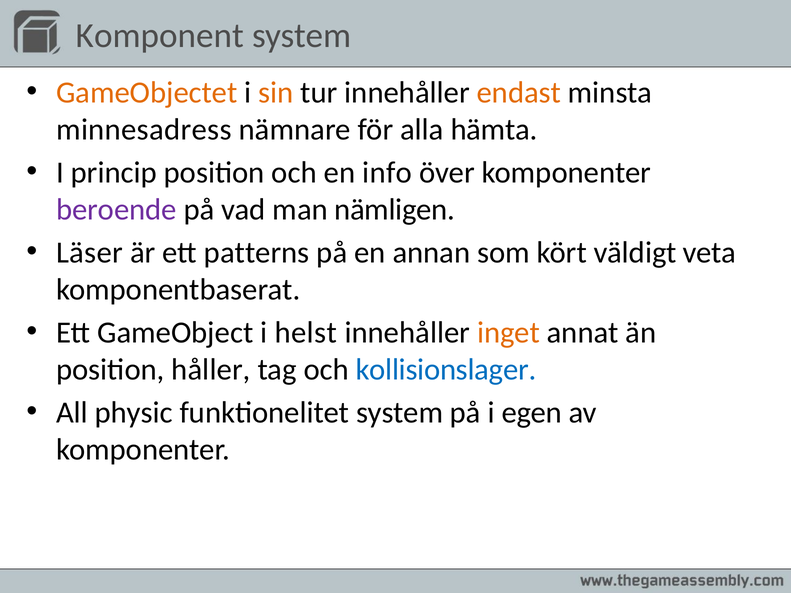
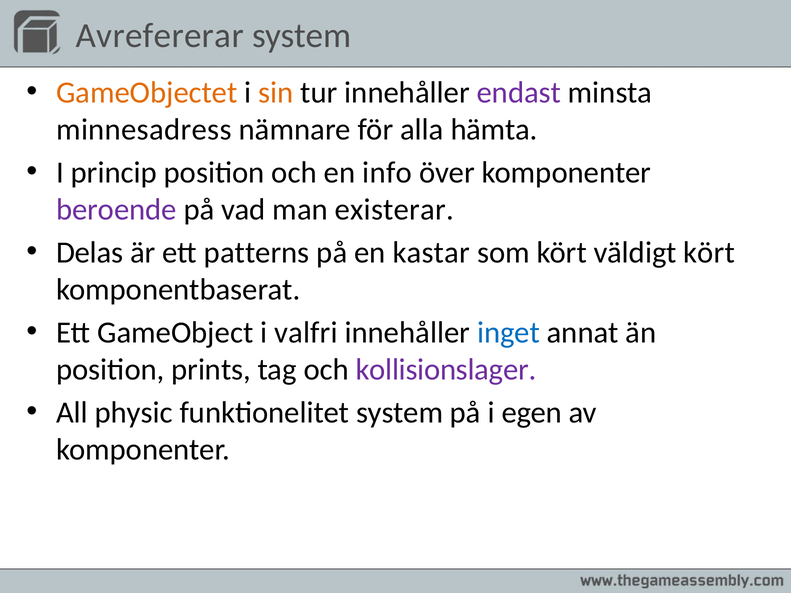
Komponent: Komponent -> Avrefererar (160, 35)
endast colour: orange -> purple (519, 93)
nämligen: nämligen -> existerar (394, 210)
Läser: Läser -> Delas (90, 253)
annan: annan -> kastar (431, 253)
väldigt veta: veta -> kört (709, 253)
helst: helst -> valfri (306, 333)
inget colour: orange -> blue (508, 333)
håller: håller -> prints (211, 370)
kollisionslager colour: blue -> purple (446, 370)
